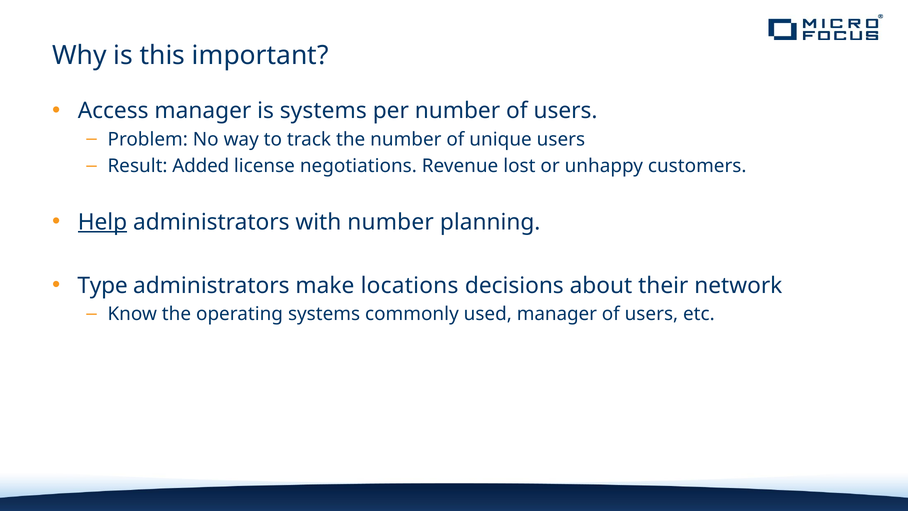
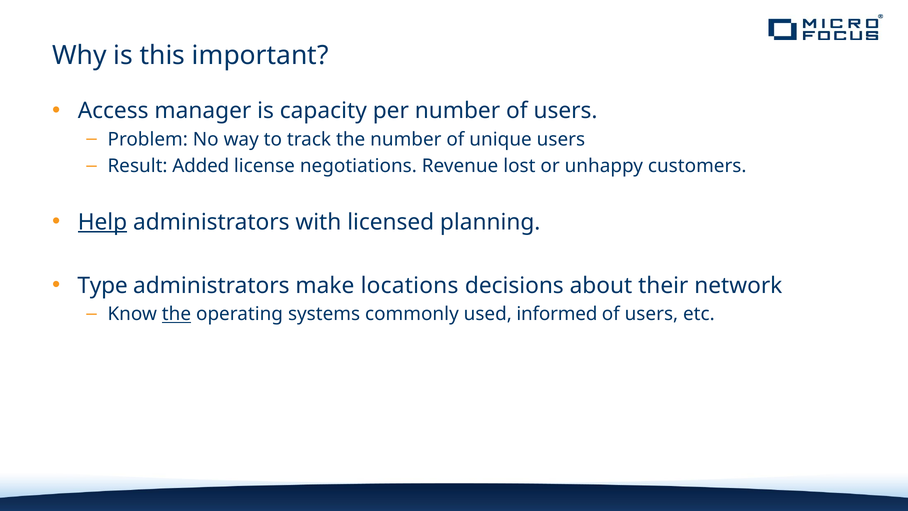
is systems: systems -> capacity (323, 111)
with number: number -> licensed (391, 222)
the underline: none -> present (176, 314)
used manager: manager -> informed (557, 314)
